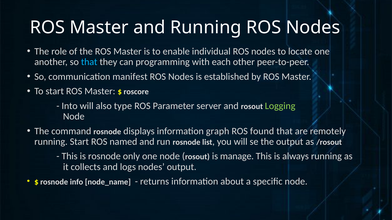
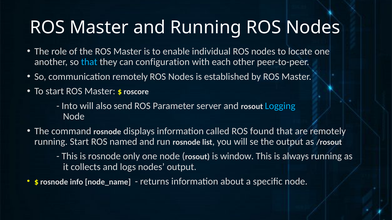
programming: programming -> configuration (163, 62)
communication manifest: manifest -> remotely (130, 77)
type: type -> send (123, 106)
Logging colour: light green -> light blue (280, 106)
graph: graph -> called (218, 131)
manage: manage -> window (237, 157)
